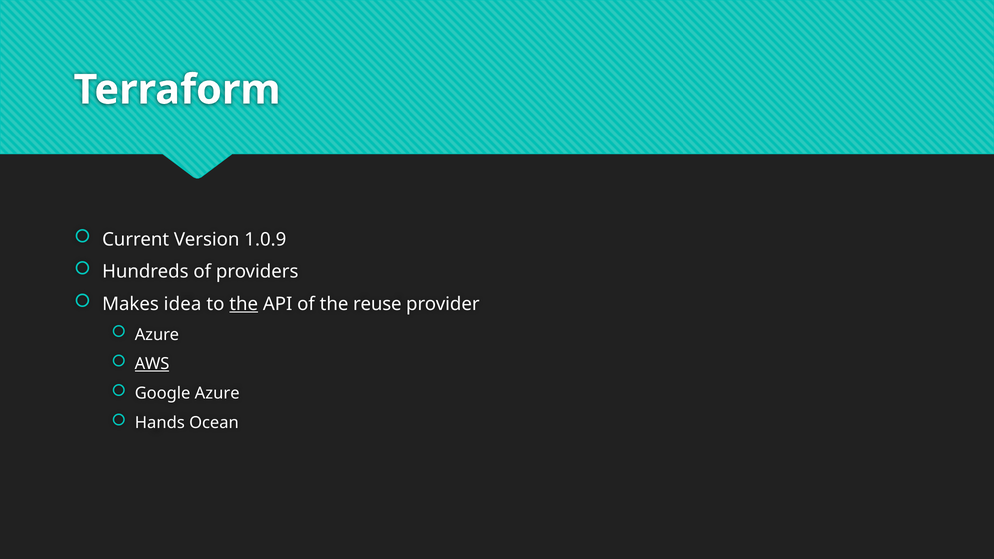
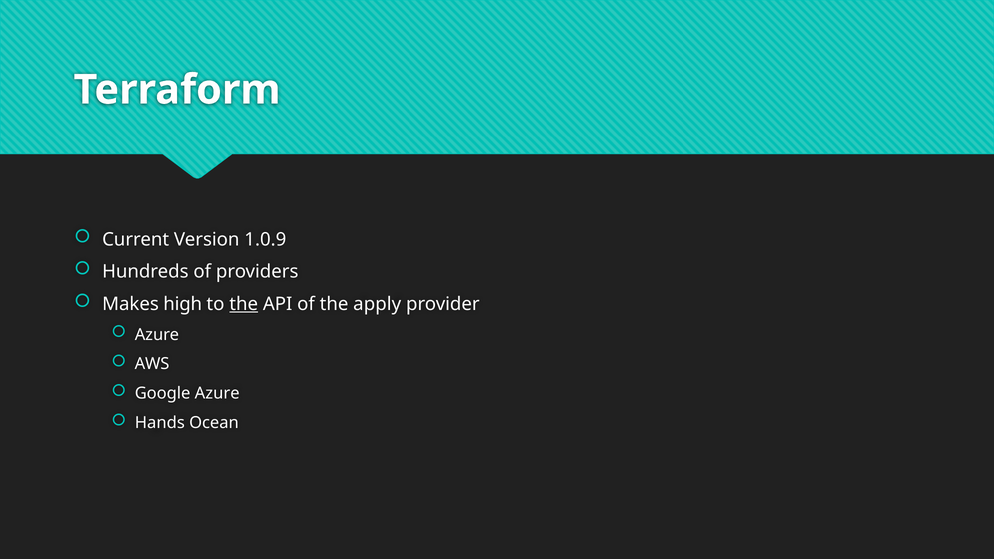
idea: idea -> high (183, 304)
reuse: reuse -> apply (377, 304)
AWS underline: present -> none (152, 364)
